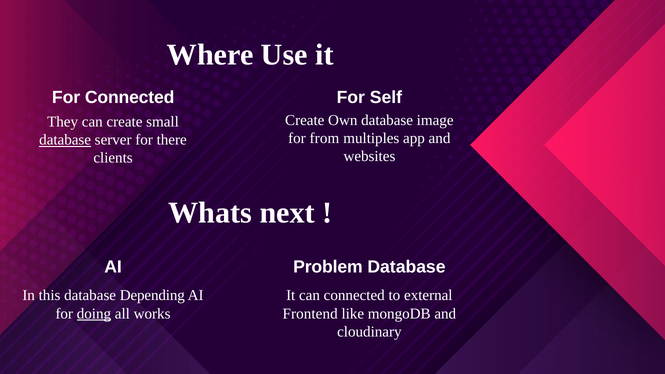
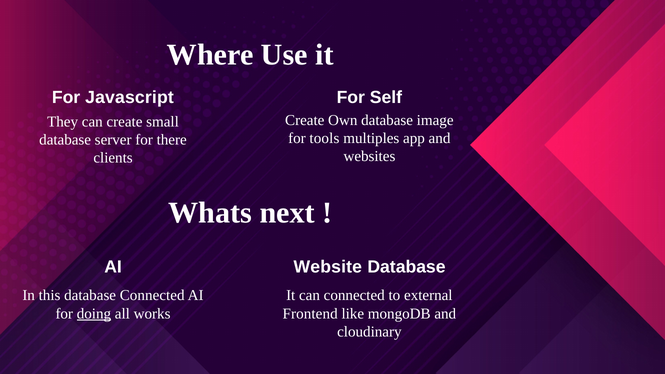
For Connected: Connected -> Javascript (129, 97)
from: from -> tools (324, 138)
database underline: present -> none (65, 140)
Problem: Problem -> Website (328, 267)
database Depending: Depending -> Connected (152, 296)
